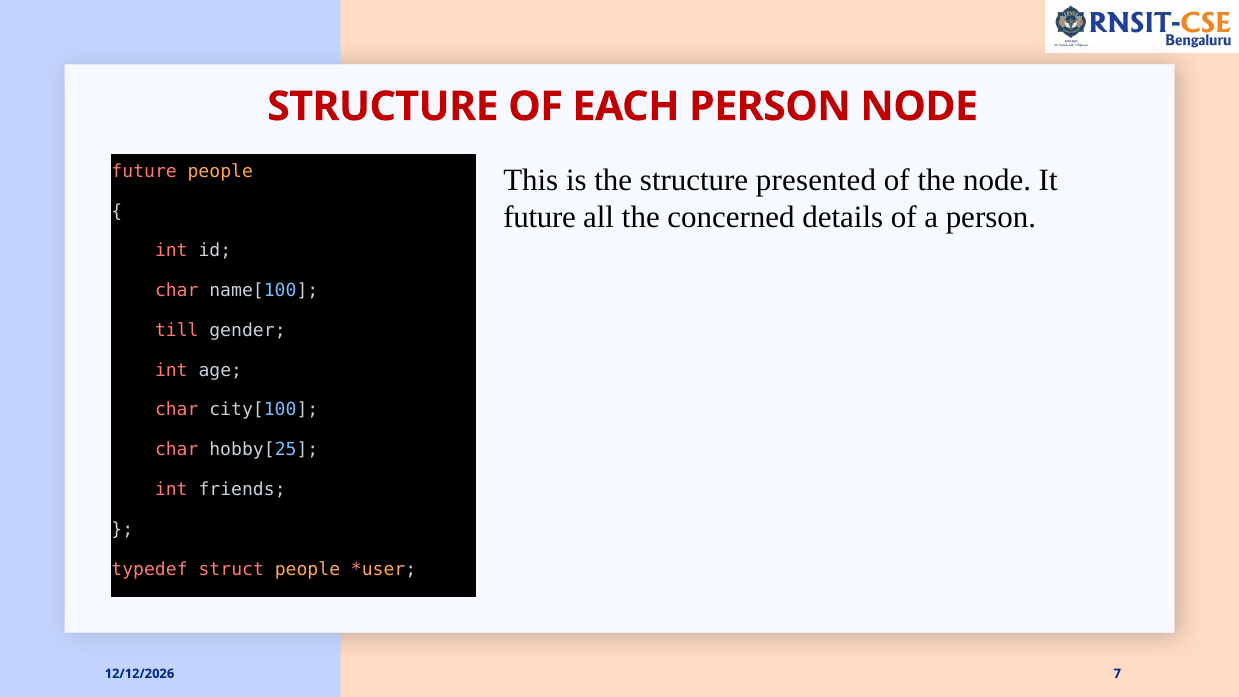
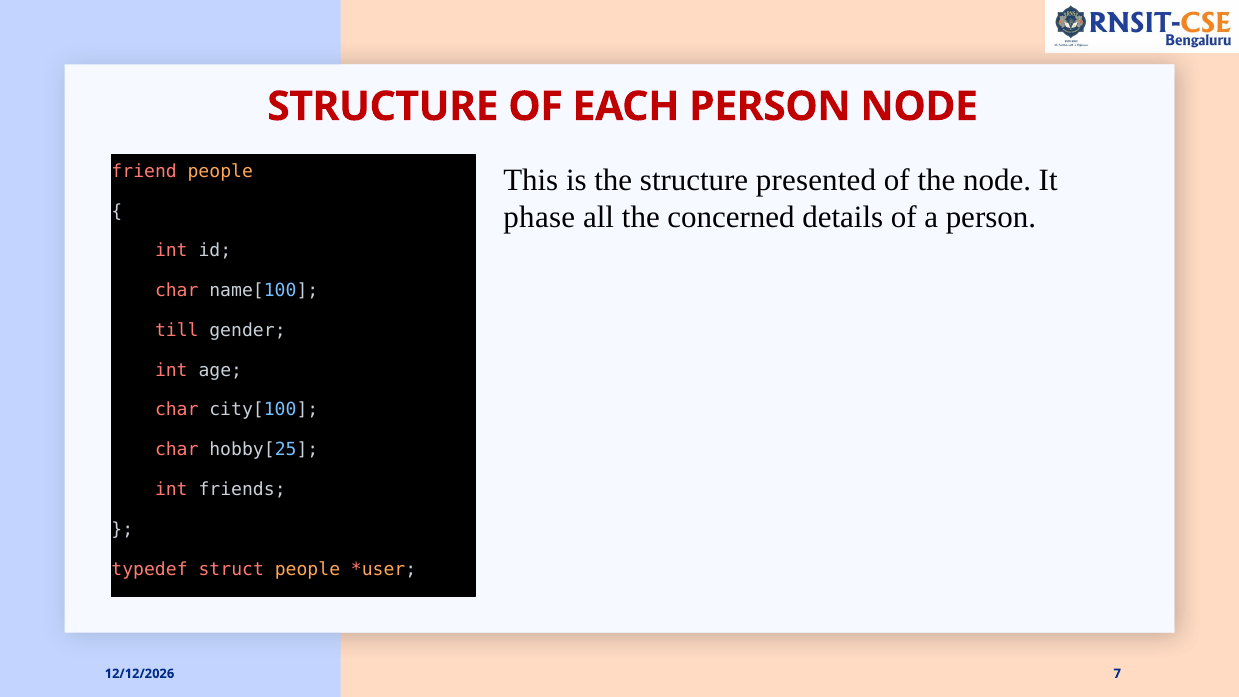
future: future -> friend (144, 171)
future: future -> phase (539, 217)
